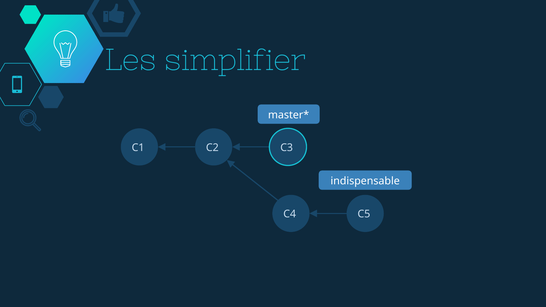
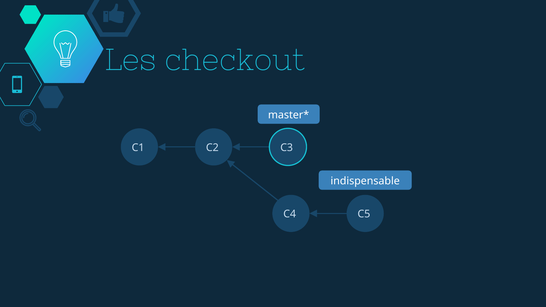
simplifier: simplifier -> checkout (235, 60)
